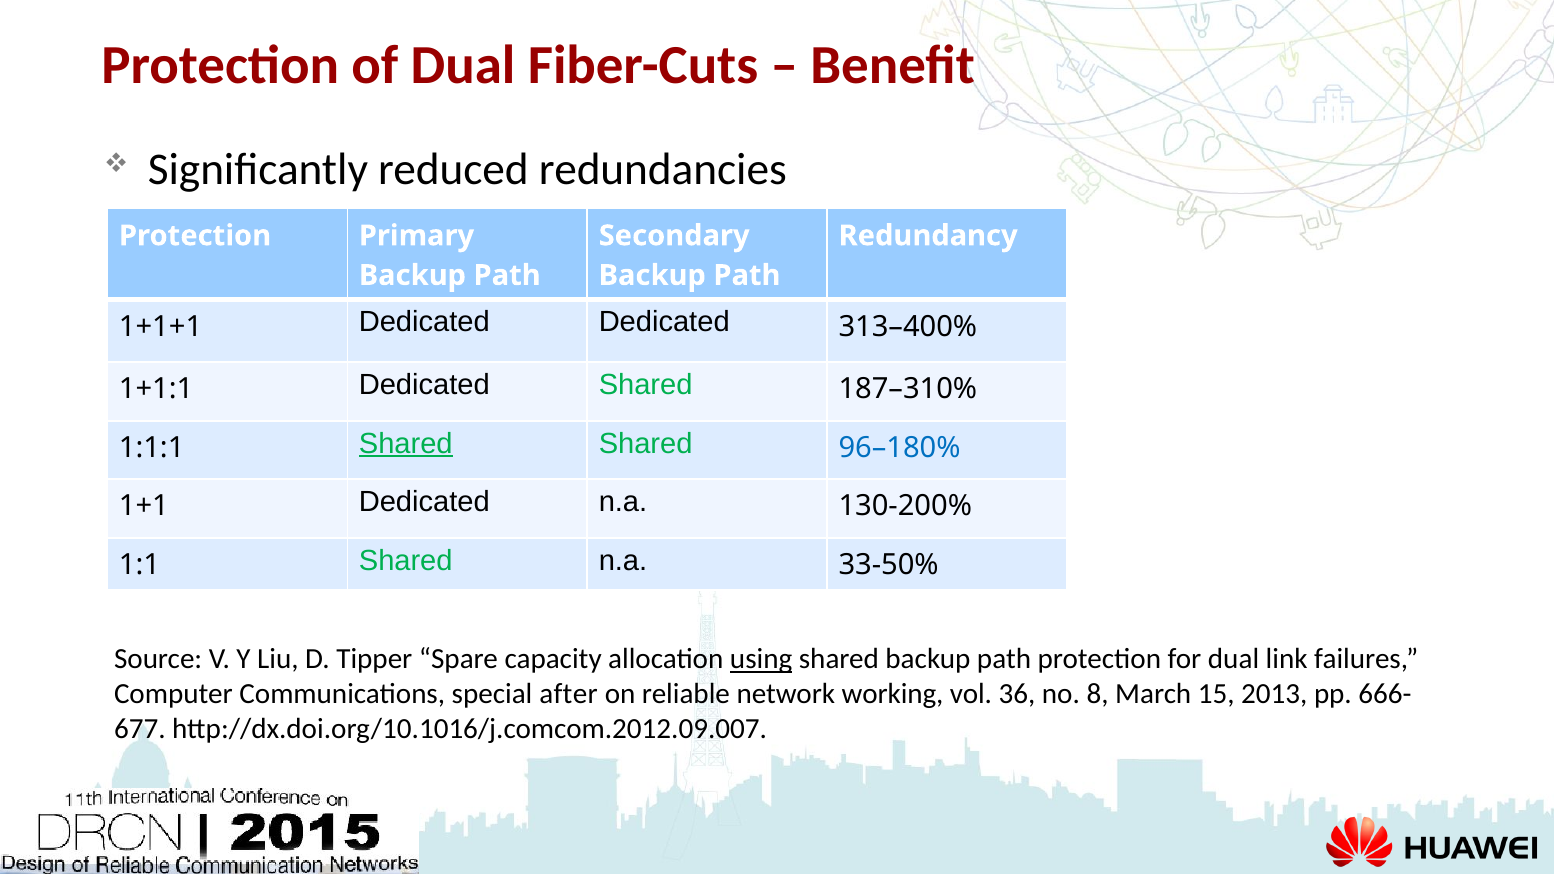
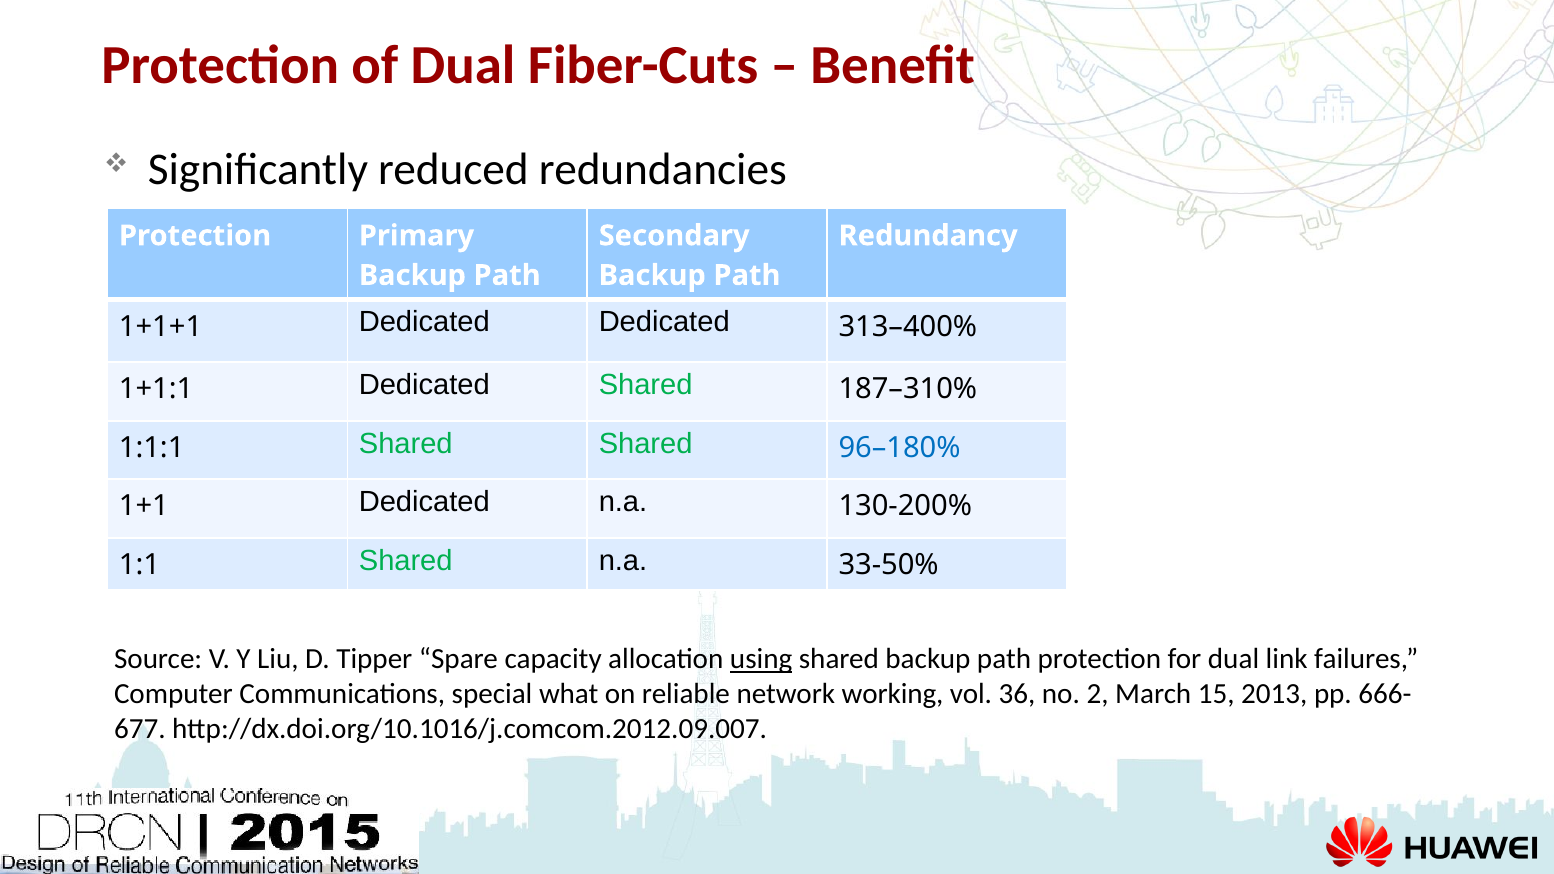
Shared underline: present -> none (406, 444)
after: after -> what (569, 694)
8: 8 -> 2 (1098, 694)
